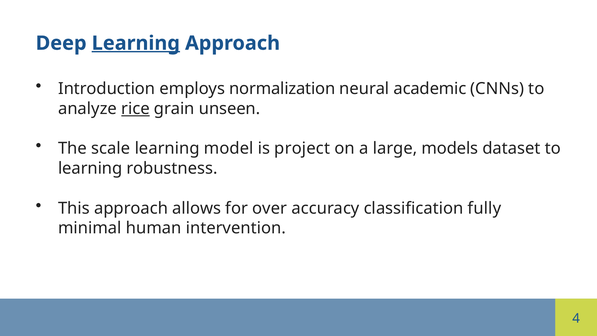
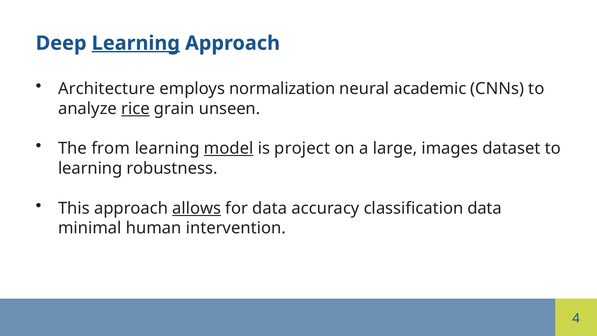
Introduction: Introduction -> Architecture (107, 89)
scale: scale -> from (111, 148)
model underline: none -> present (229, 148)
models: models -> images (450, 148)
allows underline: none -> present (197, 208)
for over: over -> data (270, 208)
classification fully: fully -> data (485, 208)
